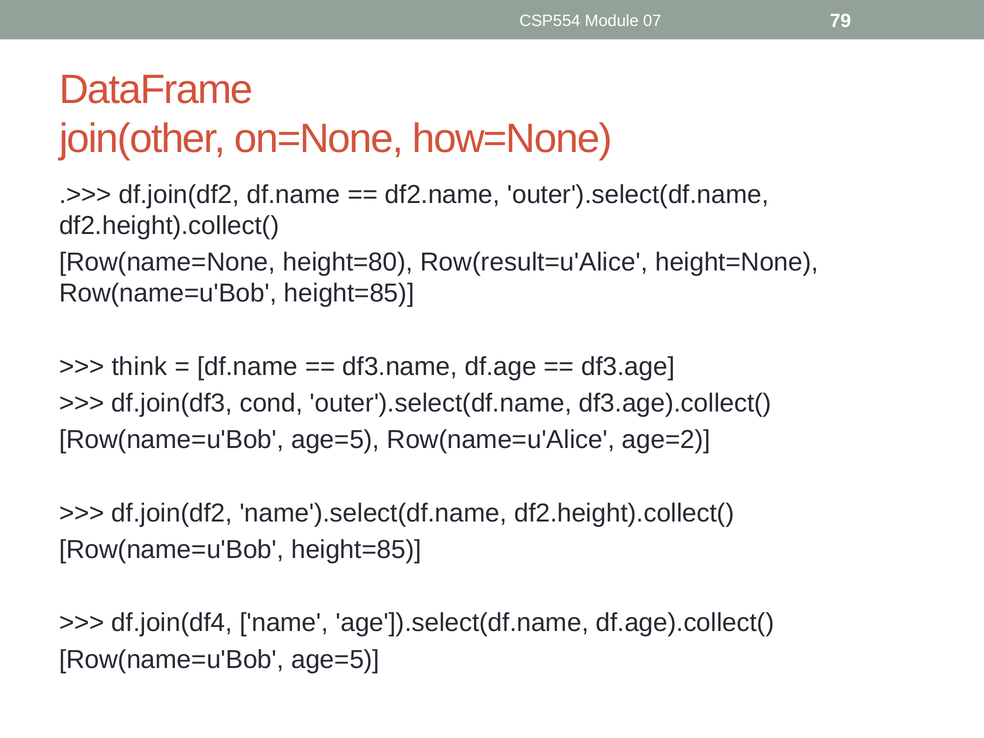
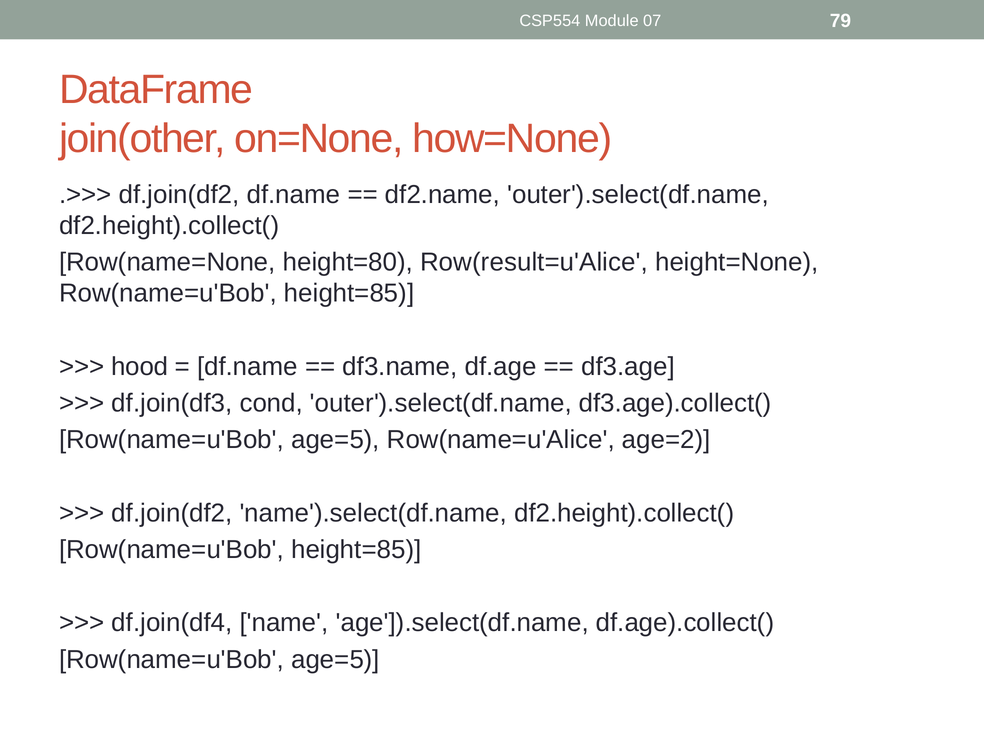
think: think -> hood (140, 367)
